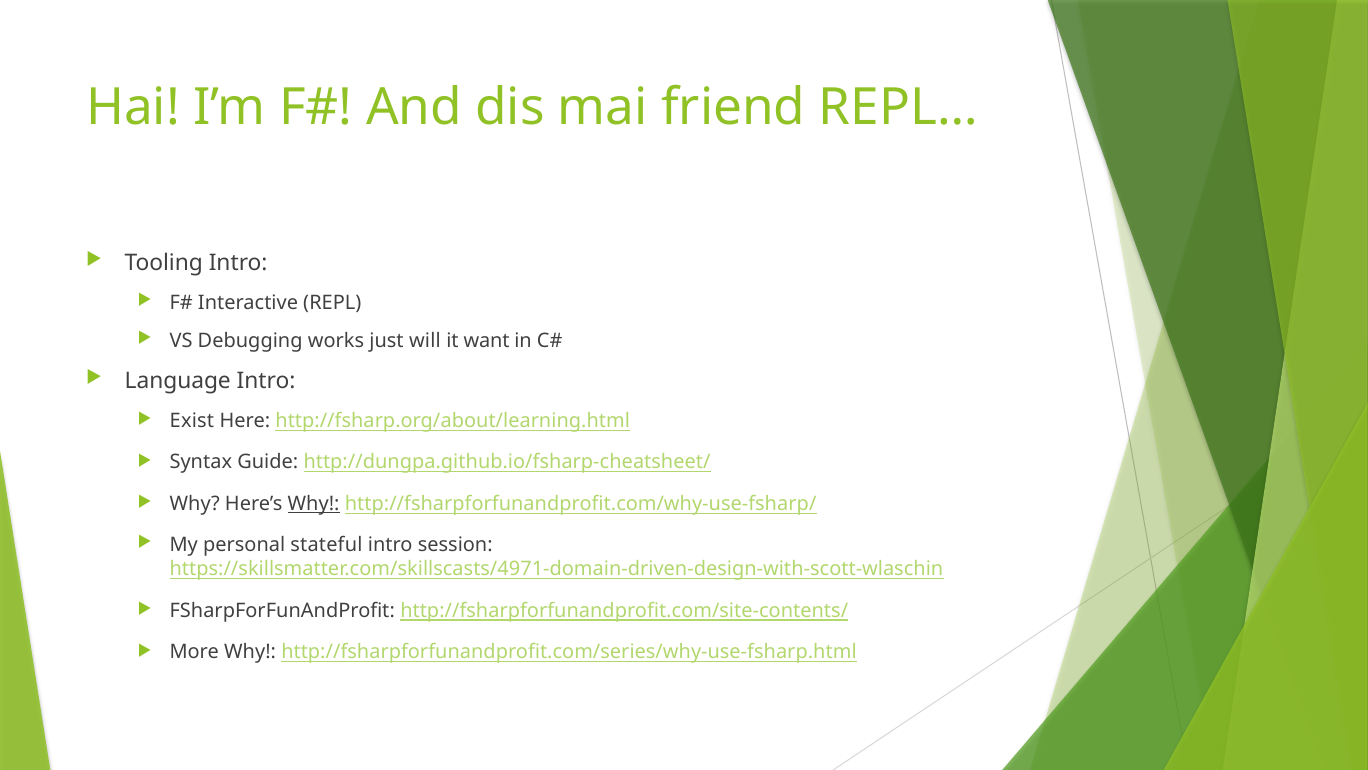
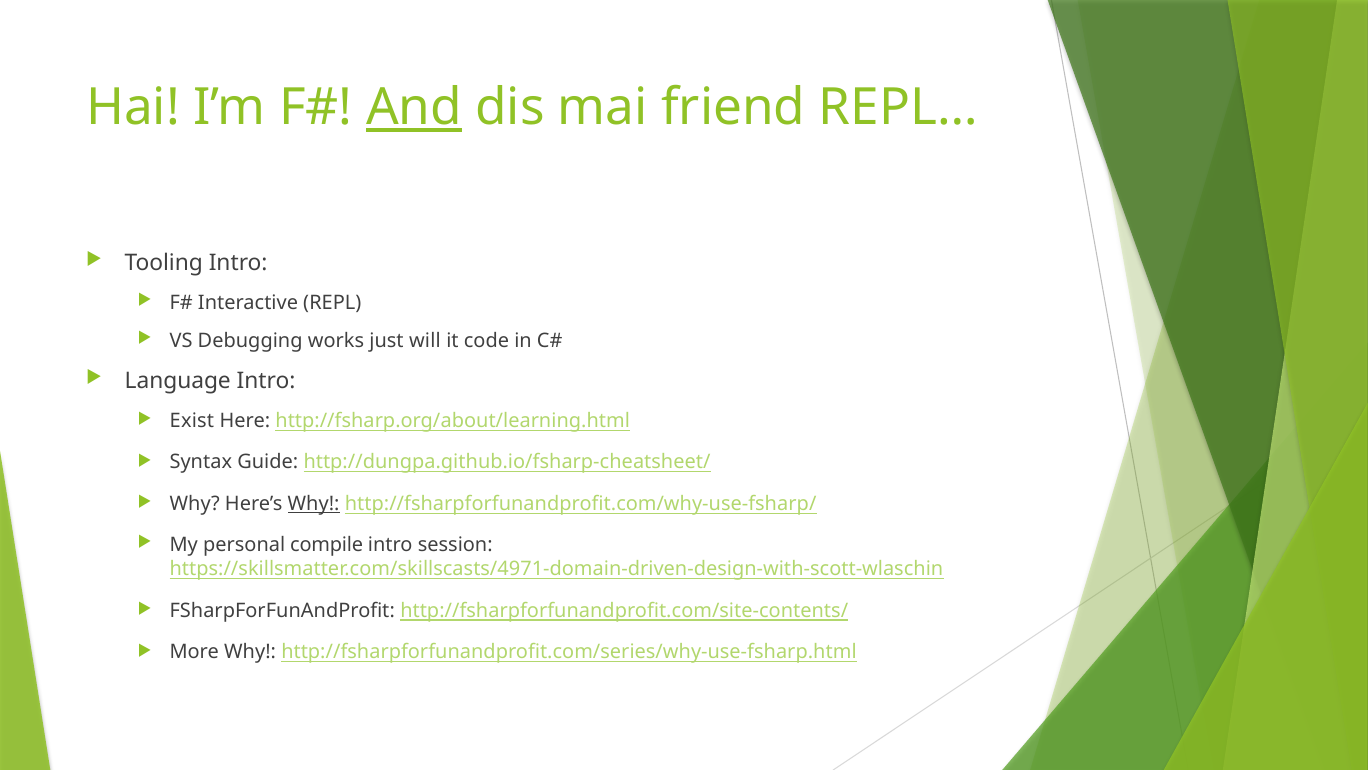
And underline: none -> present (414, 108)
want: want -> code (486, 341)
stateful: stateful -> compile (327, 545)
